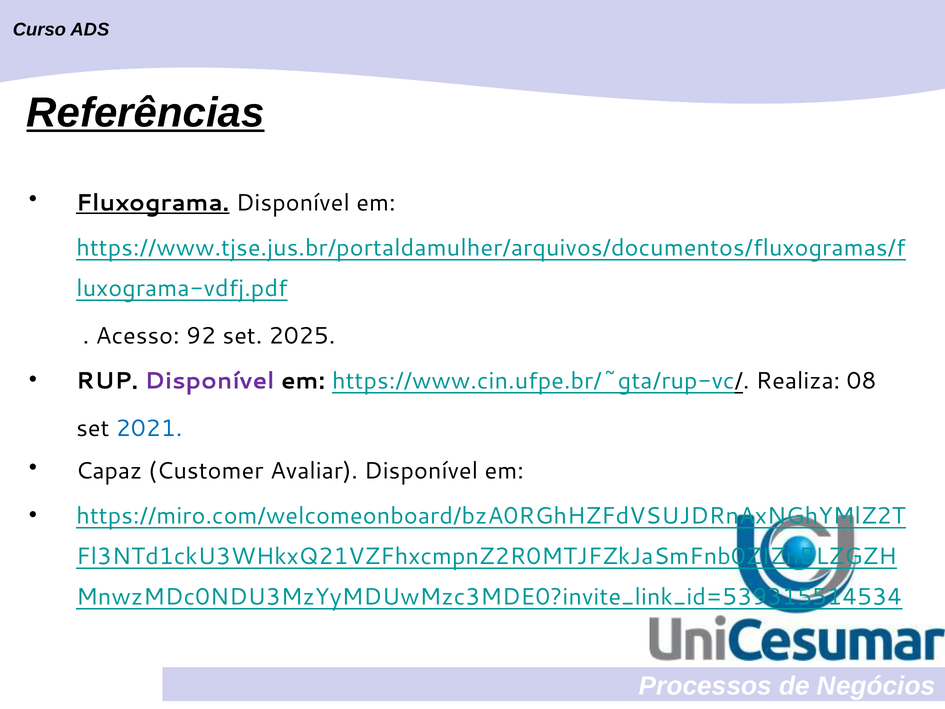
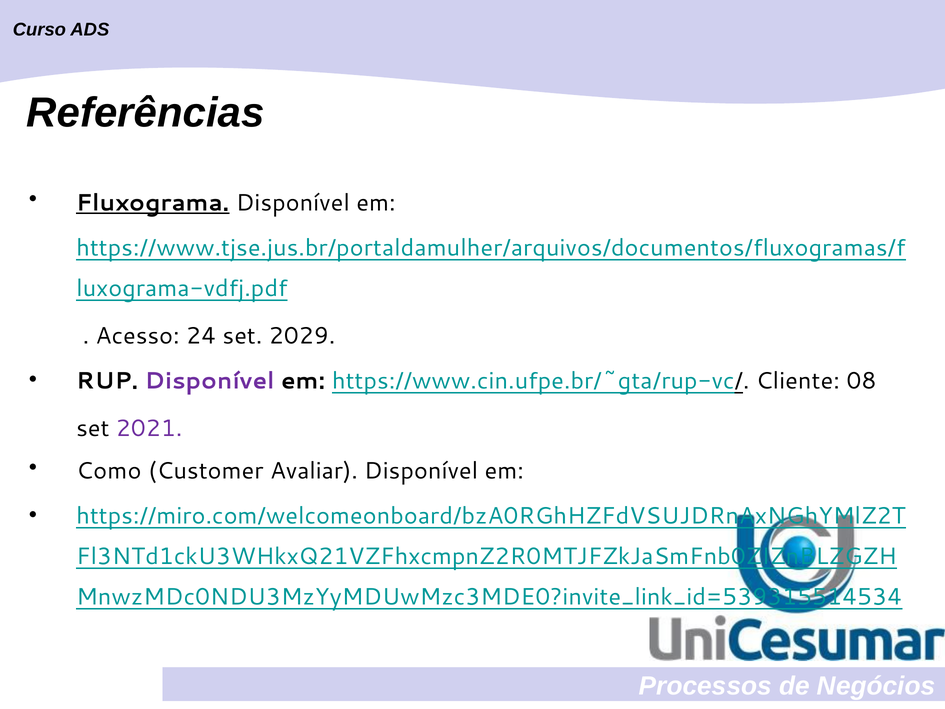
Referências underline: present -> none (145, 113)
92: 92 -> 24 (201, 336)
2025: 2025 -> 2029 (302, 336)
Realiza: Realiza -> Cliente (798, 381)
2021 colour: blue -> purple (149, 428)
Capaz: Capaz -> Como (109, 471)
